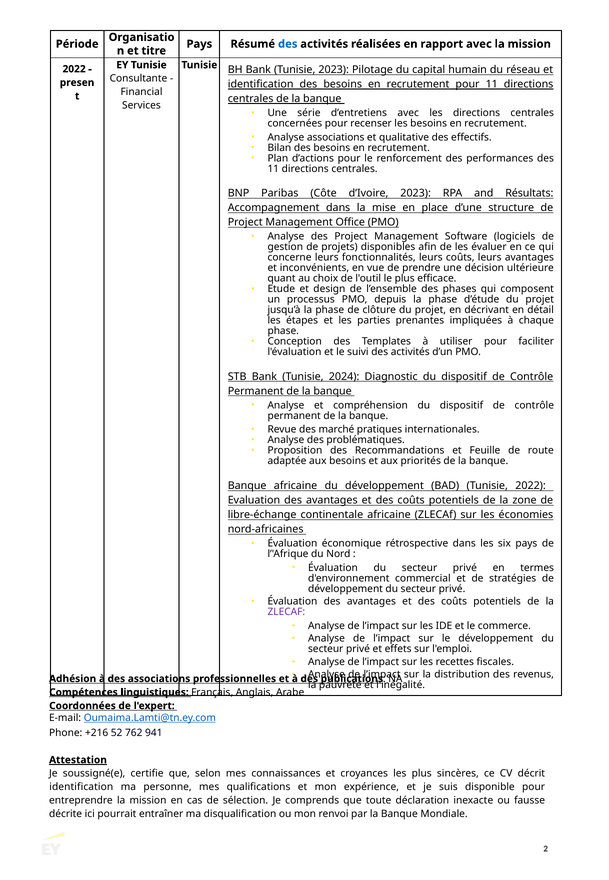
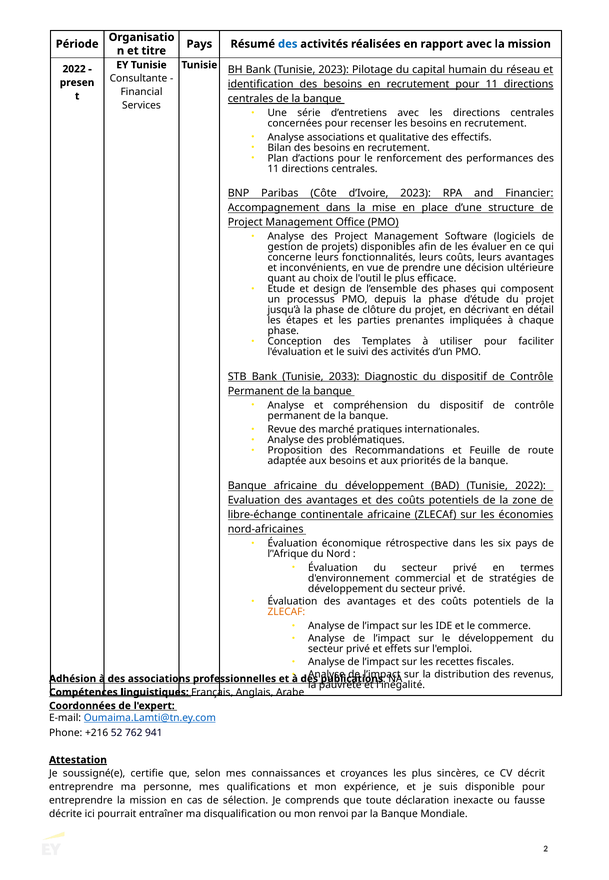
Résultats: Résultats -> Financier (529, 193)
2024: 2024 -> 2033 (344, 376)
ZLECAF colour: purple -> orange (286, 612)
identification: identification -> entreprendre (81, 787)
